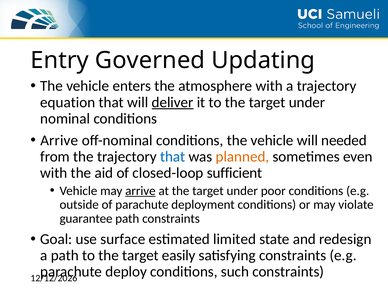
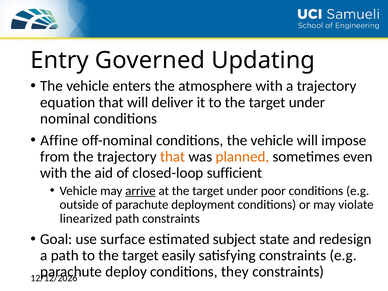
deliver underline: present -> none (173, 102)
Arrive: Arrive -> Affine (59, 140)
needed: needed -> impose (344, 140)
that colour: blue -> orange (173, 157)
guarantee: guarantee -> linearized (86, 219)
limited: limited -> subject (235, 239)
such: such -> they (235, 272)
